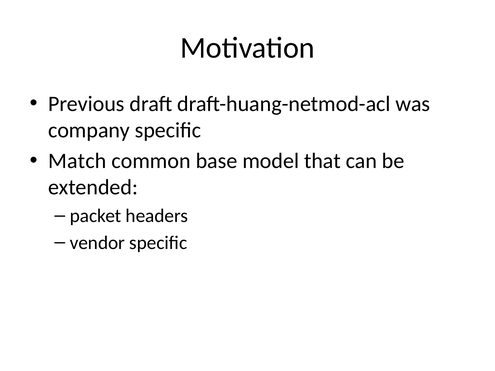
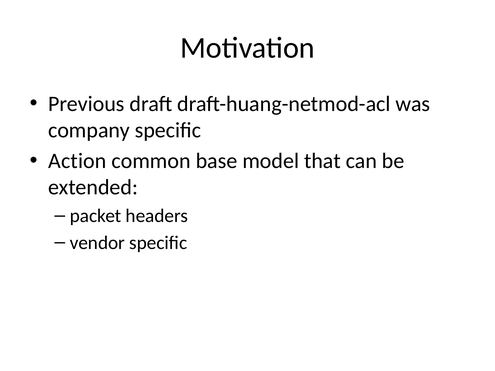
Match: Match -> Action (77, 161)
